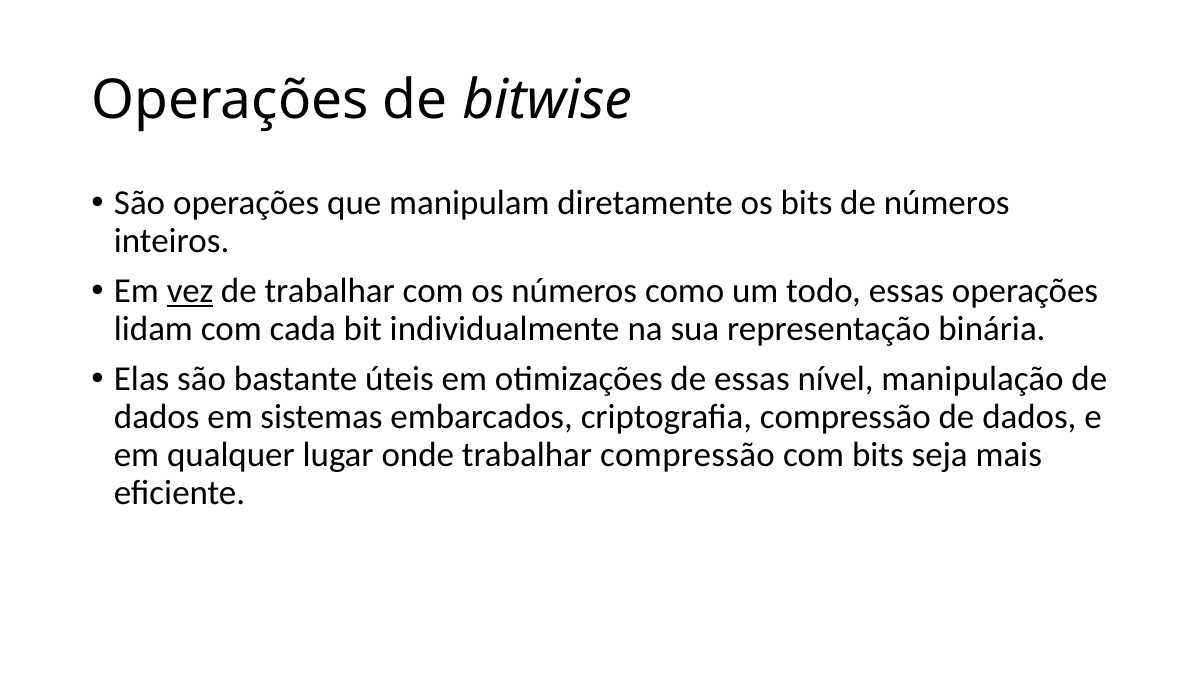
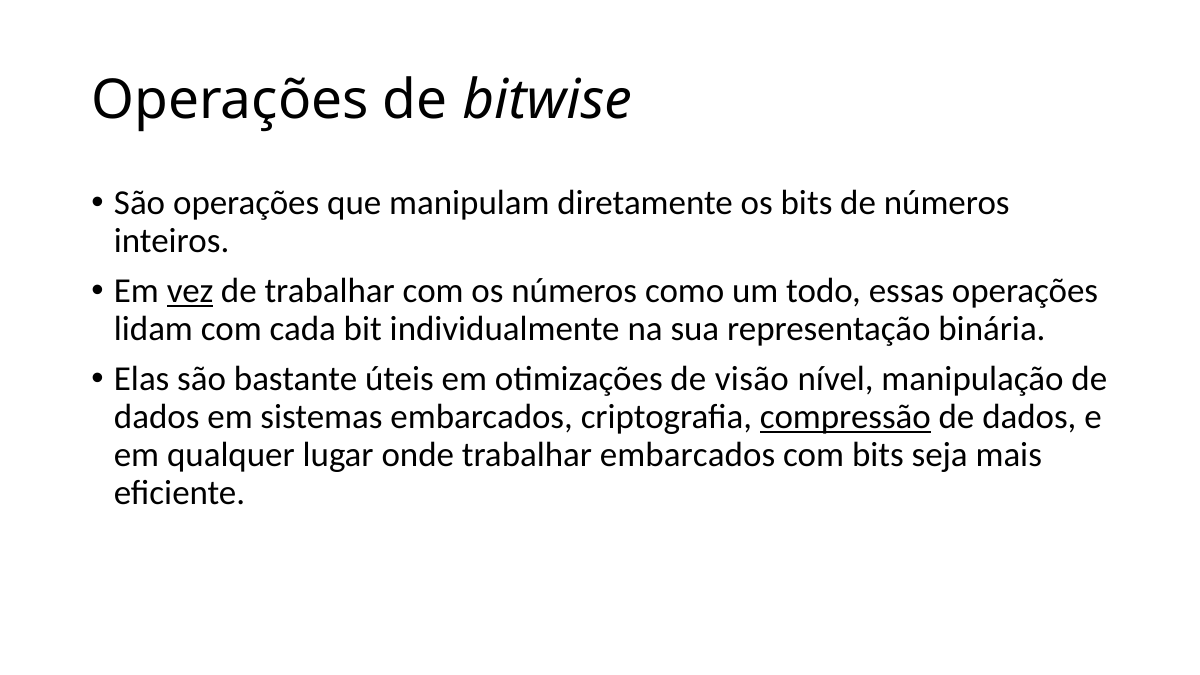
de essas: essas -> visão (752, 379)
compressão underline: none -> present (845, 417)
trabalhar compressão: compressão -> embarcados (688, 455)
